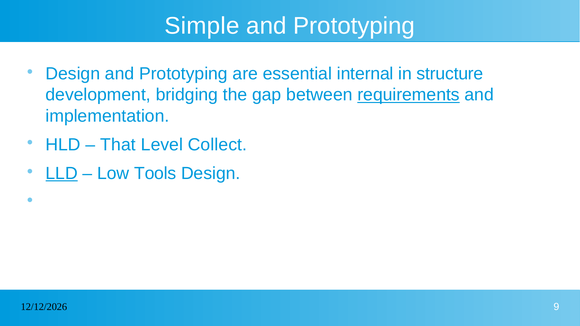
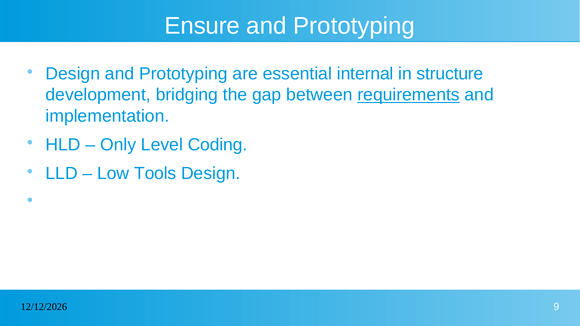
Simple: Simple -> Ensure (202, 26)
That: That -> Only (118, 145)
Collect: Collect -> Coding (218, 145)
LLD underline: present -> none (62, 174)
